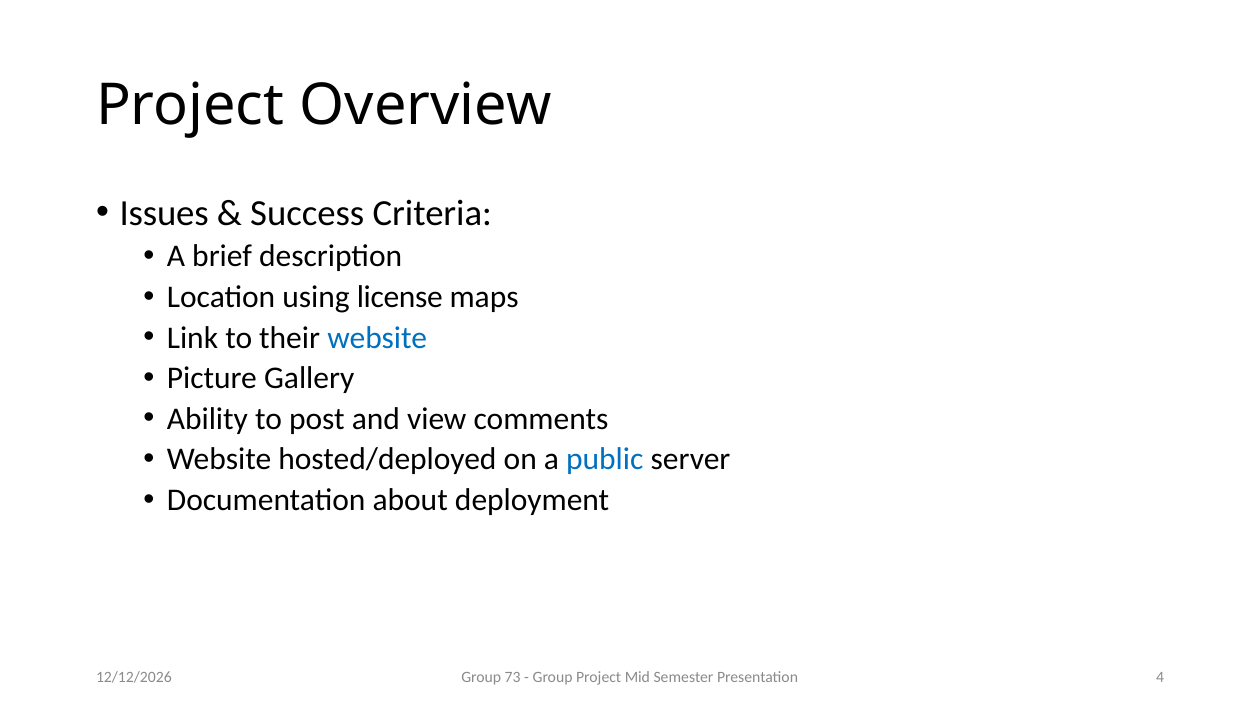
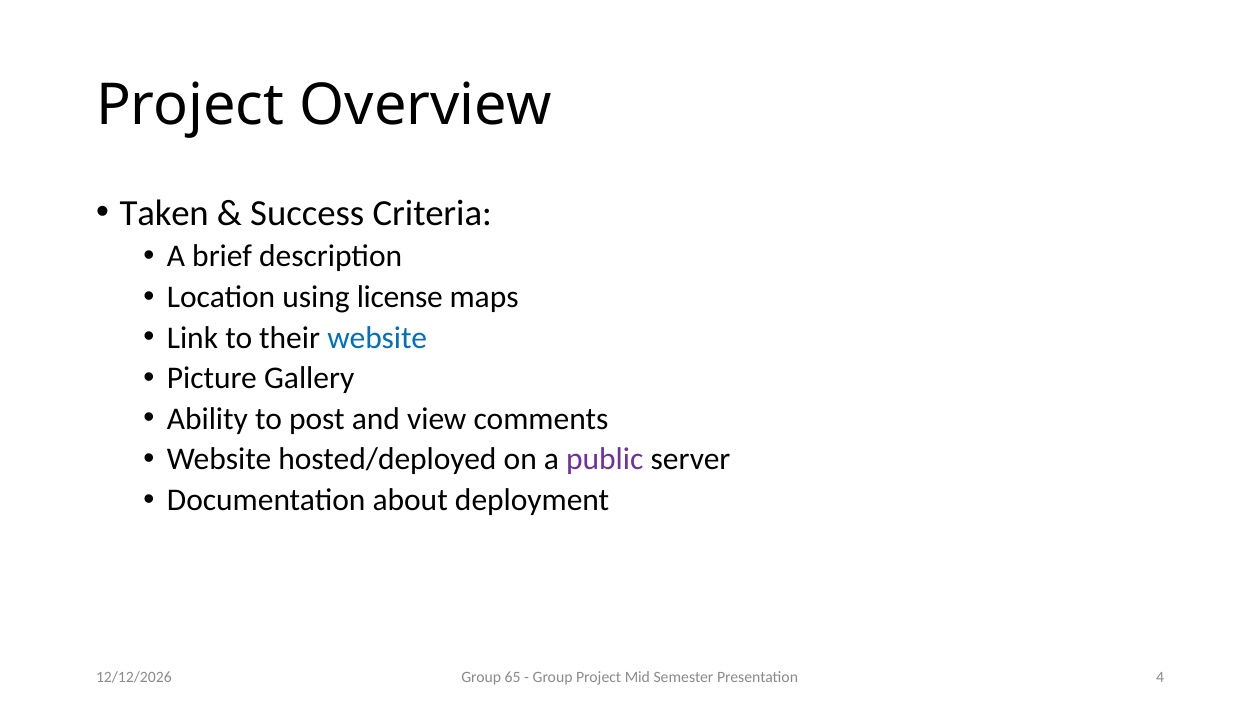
Issues: Issues -> Taken (164, 213)
public colour: blue -> purple (605, 459)
73: 73 -> 65 (513, 677)
